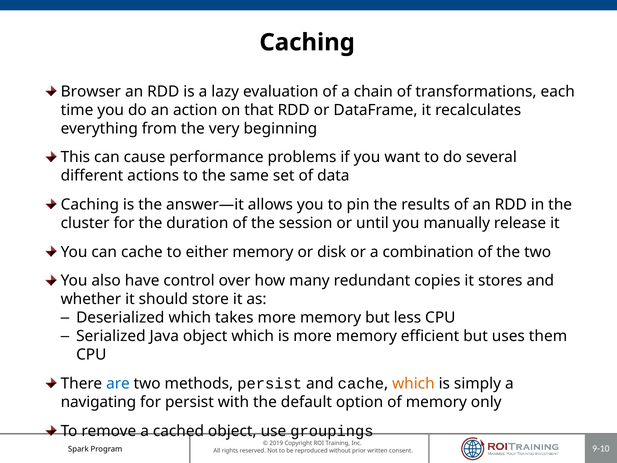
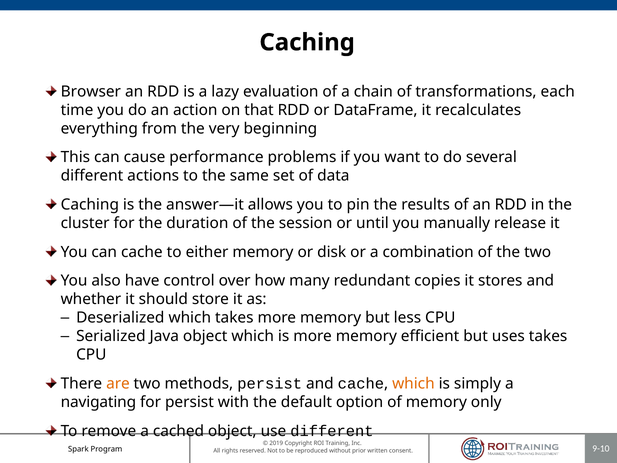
uses them: them -> takes (548, 336)
are colour: blue -> orange (118, 383)
use groupings: groupings -> different (332, 431)
